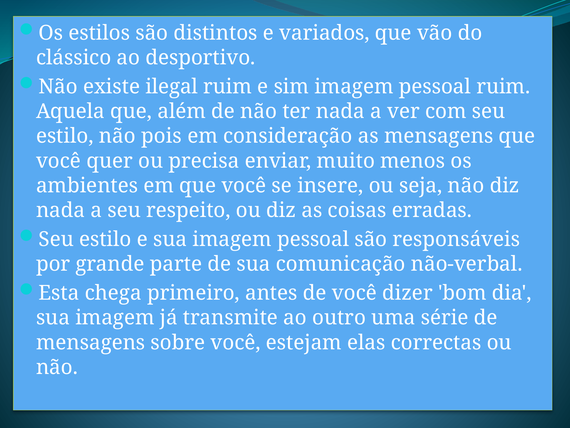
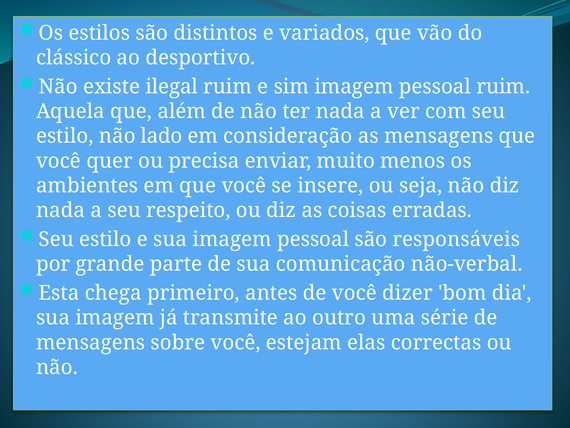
pois: pois -> lado (162, 136)
